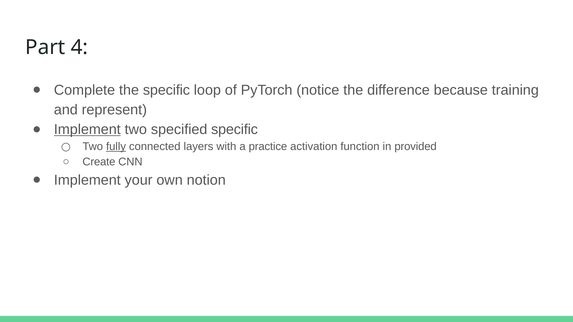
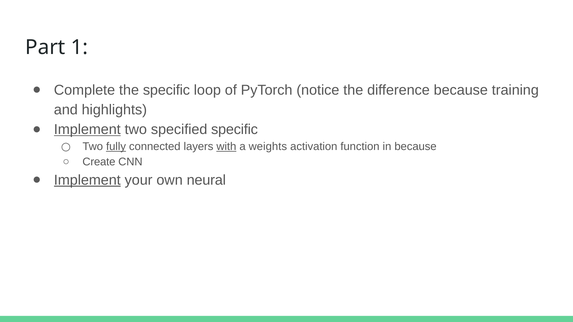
4: 4 -> 1 (79, 47)
represent: represent -> highlights (114, 110)
with underline: none -> present (226, 147)
practice: practice -> weights (268, 147)
in provided: provided -> because (416, 147)
Implement underline: none -> present (87, 180)
notion: notion -> neural (206, 180)
